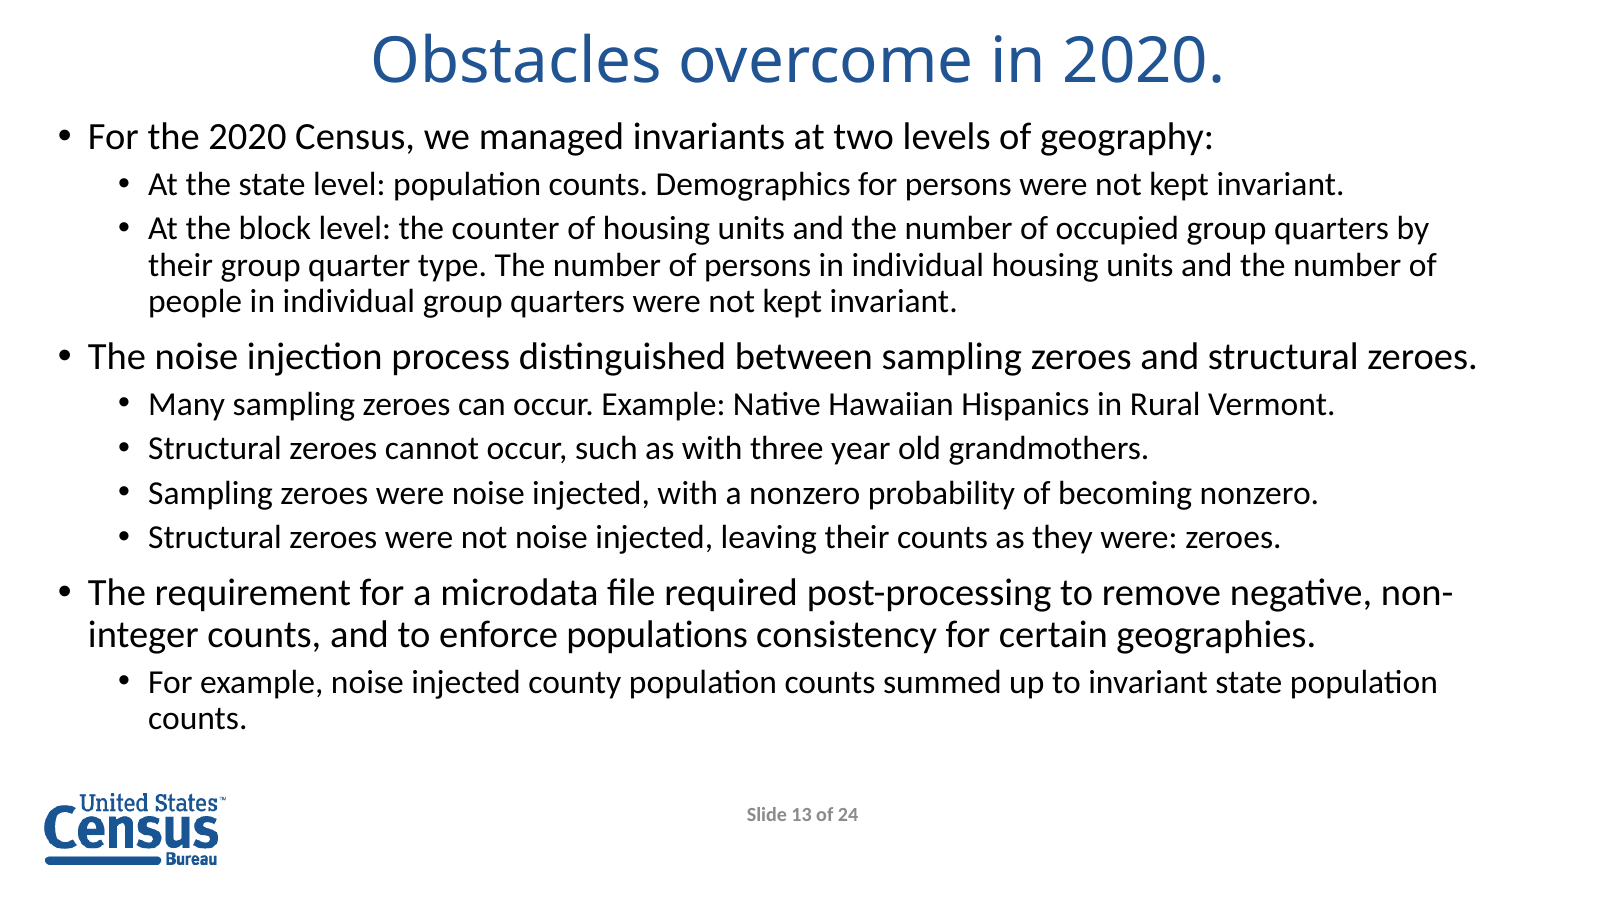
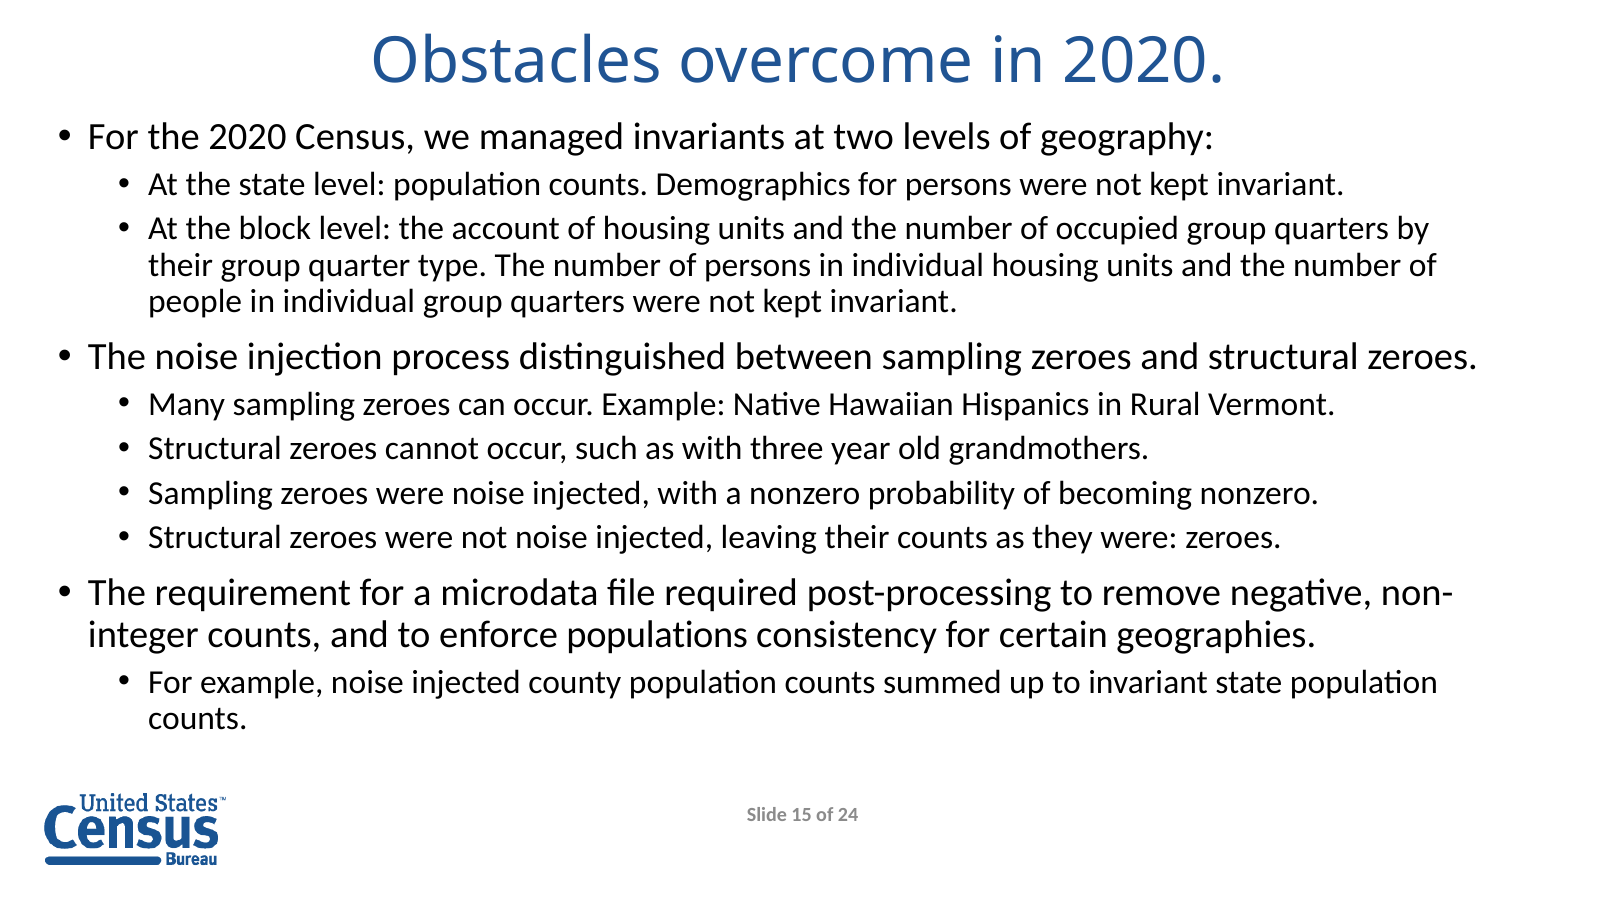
counter: counter -> account (506, 229)
13: 13 -> 15 (802, 816)
